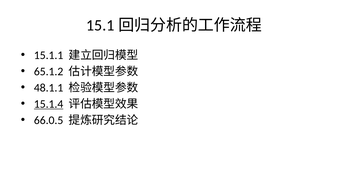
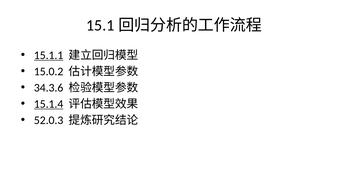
15.1.1 underline: none -> present (49, 55)
65.1.2: 65.1.2 -> 15.0.2 (49, 71)
48.1.1: 48.1.1 -> 34.3.6 (49, 88)
66.0.5: 66.0.5 -> 52.0.3 (49, 120)
